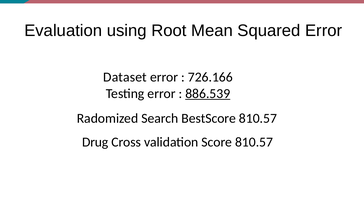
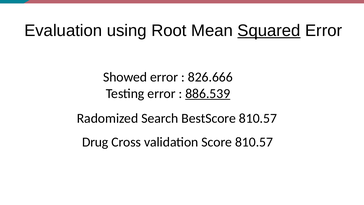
Squared underline: none -> present (269, 31)
Dataset: Dataset -> Showed (125, 77)
726.166: 726.166 -> 826.666 (210, 77)
